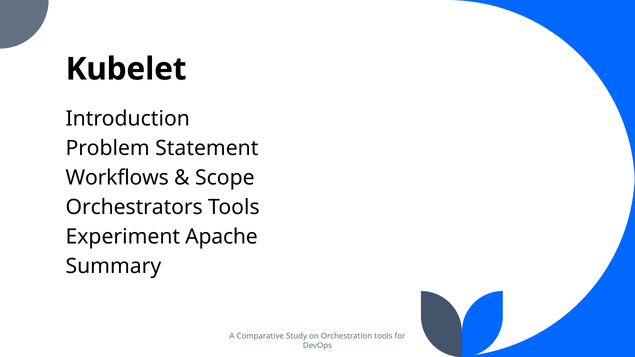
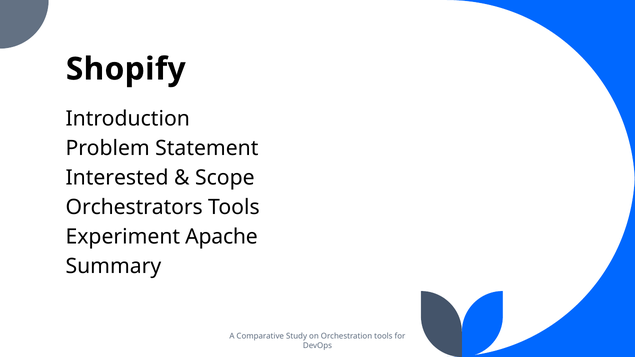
Kubelet: Kubelet -> Shopify (126, 69)
Workflows: Workflows -> Interested (117, 178)
